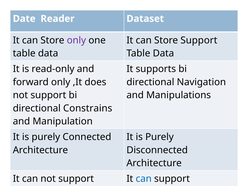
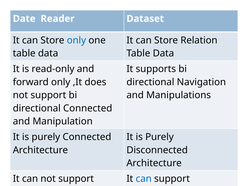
only colour: purple -> blue (76, 40)
Store Support: Support -> Relation (199, 40)
directional Constrains: Constrains -> Connected (88, 108)
